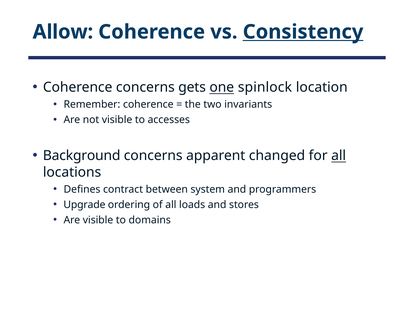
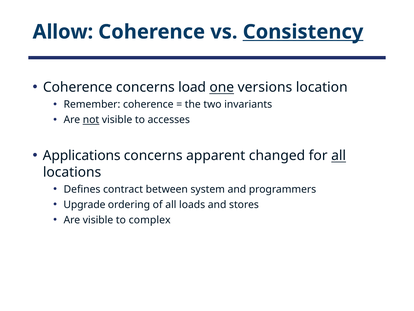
gets: gets -> load (192, 87)
spinlock: spinlock -> versions (265, 87)
not underline: none -> present (91, 120)
Background: Background -> Applications (82, 155)
domains: domains -> complex (150, 220)
